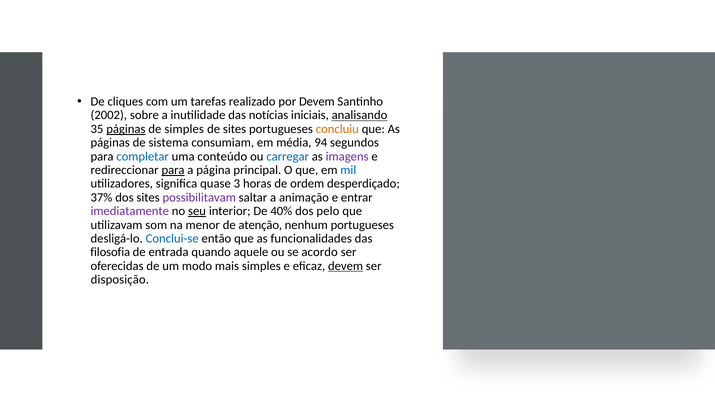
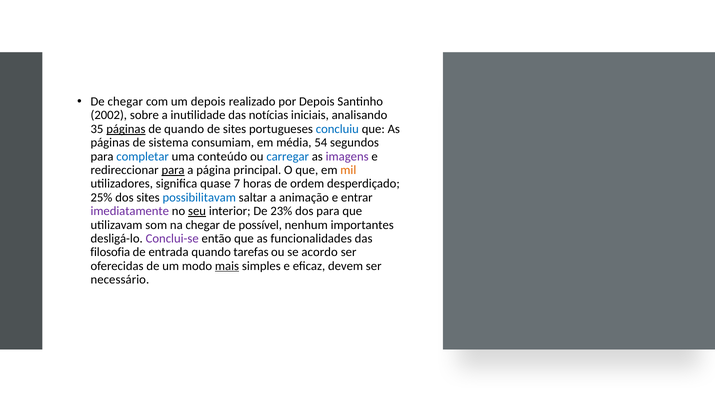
De cliques: cliques -> chegar (125, 102)
um tarefas: tarefas -> depois (208, 102)
por Devem: Devem -> Depois (317, 102)
analisando underline: present -> none (360, 115)
de simples: simples -> quando (184, 129)
concluiu colour: orange -> blue (337, 129)
94: 94 -> 54 (321, 143)
mil colour: blue -> orange (348, 170)
3: 3 -> 7 (237, 184)
37%: 37% -> 25% (101, 198)
possibilitavam colour: purple -> blue (199, 198)
40%: 40% -> 23% (281, 211)
dos pelo: pelo -> para (328, 211)
na menor: menor -> chegar (203, 225)
atenção: atenção -> possível (260, 225)
nenhum portugueses: portugueses -> importantes (362, 225)
Conclui-se colour: blue -> purple (172, 239)
aquele: aquele -> tarefas (251, 252)
mais underline: none -> present (227, 266)
devem underline: present -> none (346, 266)
disposição: disposição -> necessário (120, 280)
